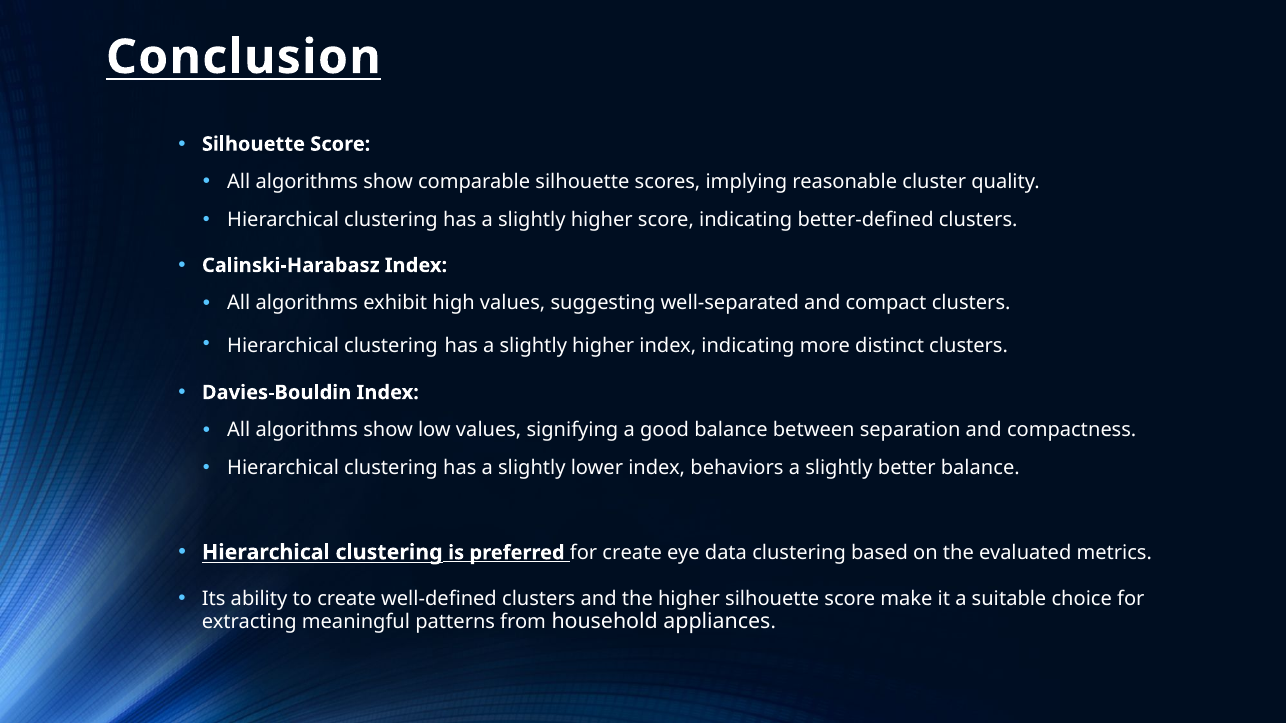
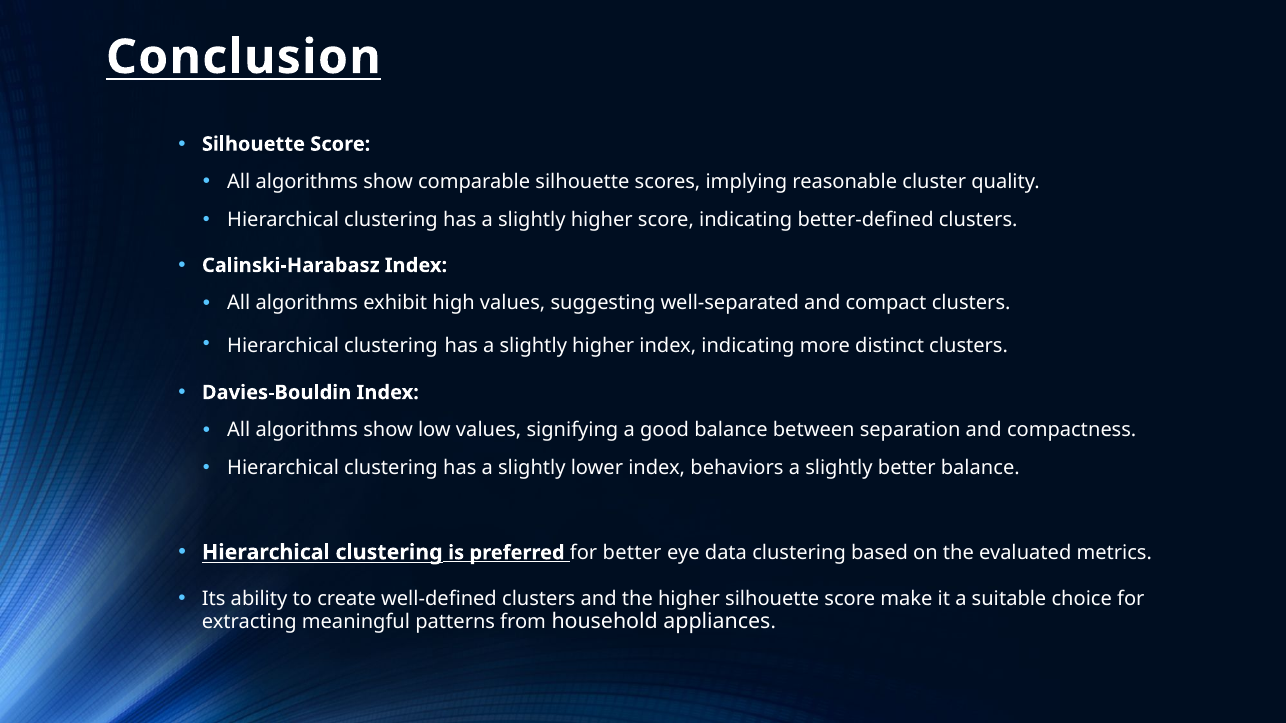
for create: create -> better (632, 553)
